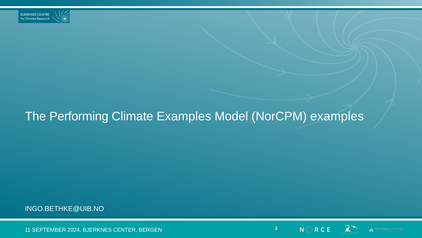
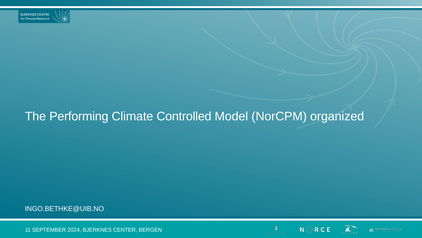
Climate Examples: Examples -> Controlled (184, 116)
NorCPM examples: examples -> organized (337, 116)
